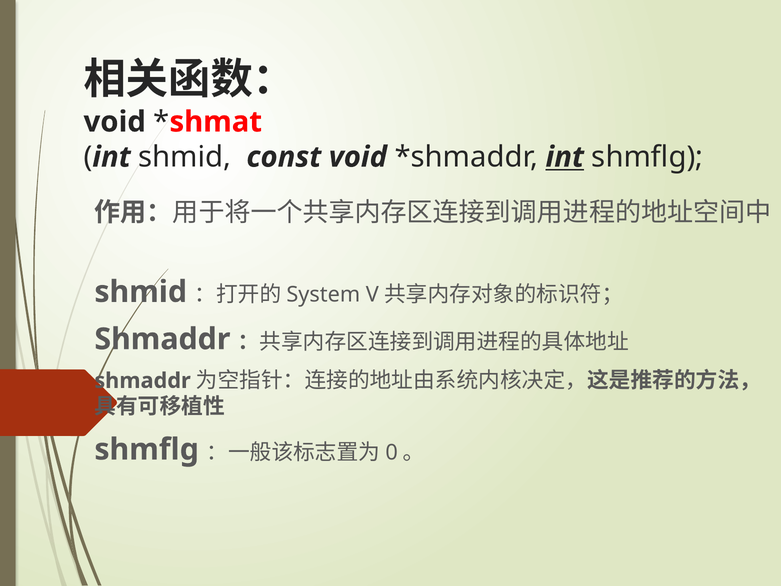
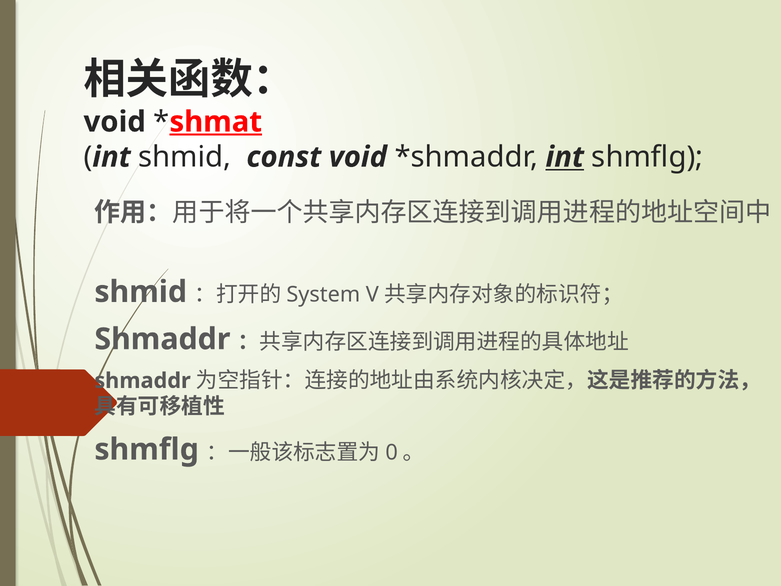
shmat underline: none -> present (216, 122)
